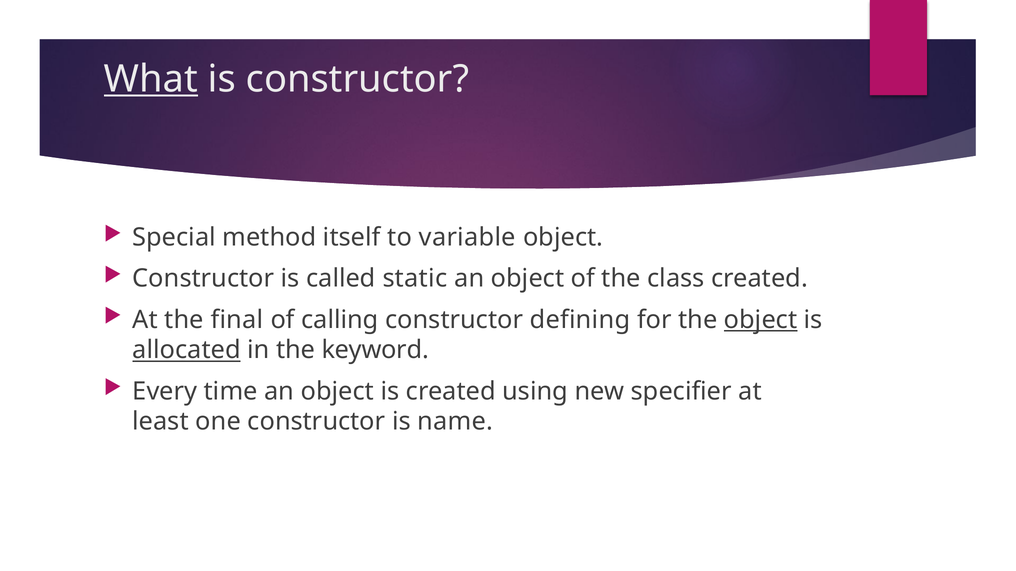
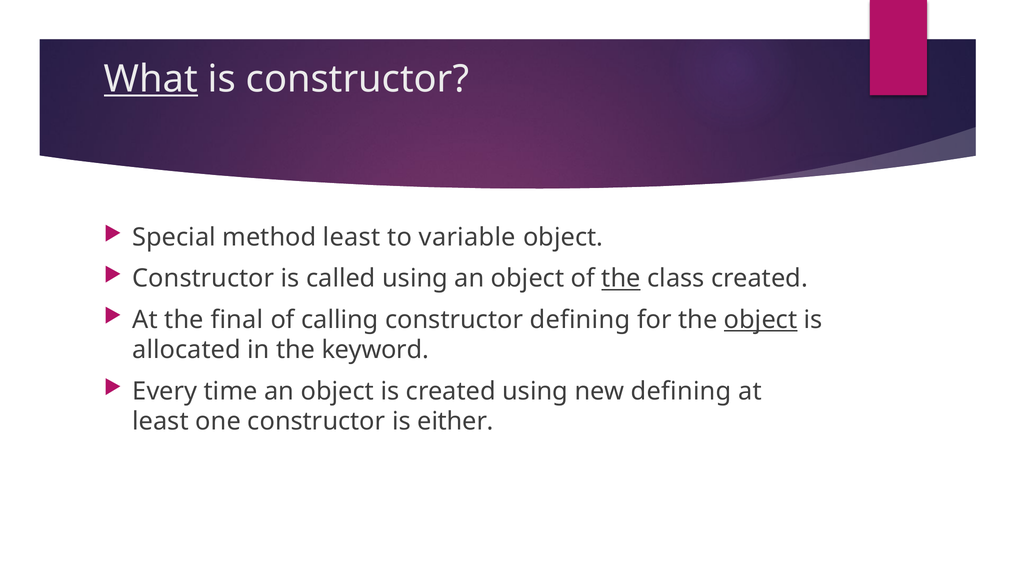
method itself: itself -> least (352, 238)
called static: static -> using (415, 279)
the underline: none -> present (621, 279)
allocated underline: present -> none (187, 350)
new specifier: specifier -> defining (681, 391)
name: name -> either (456, 422)
